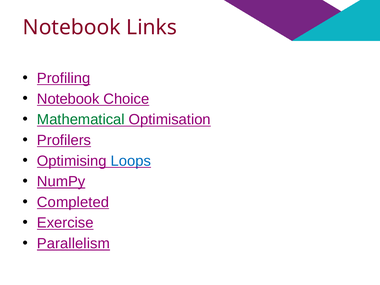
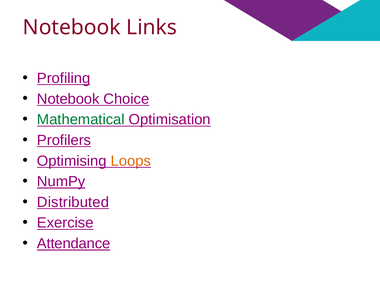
Loops colour: blue -> orange (131, 161)
Completed: Completed -> Distributed (73, 202)
Parallelism: Parallelism -> Attendance (74, 244)
